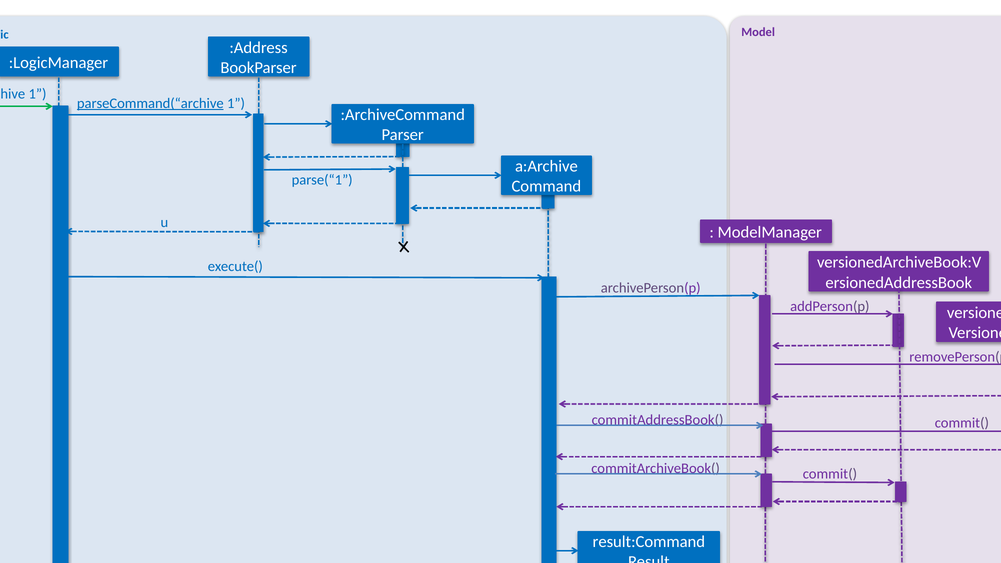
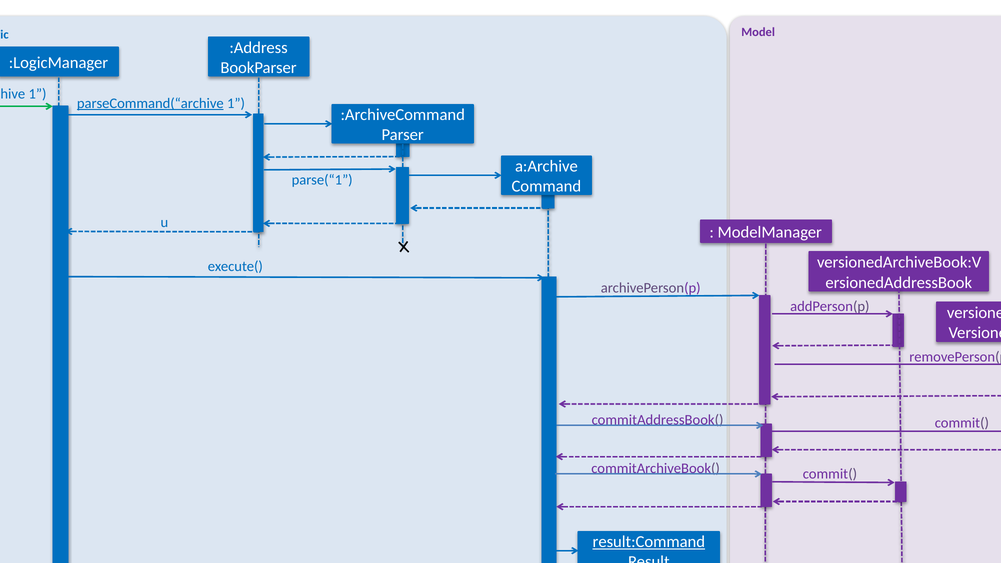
result:Command underline: none -> present (649, 542)
